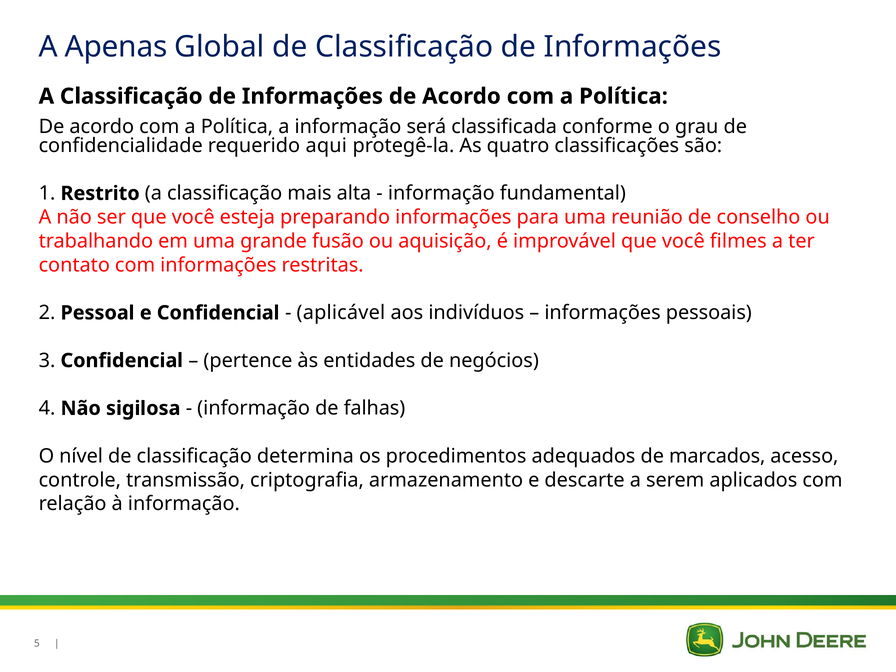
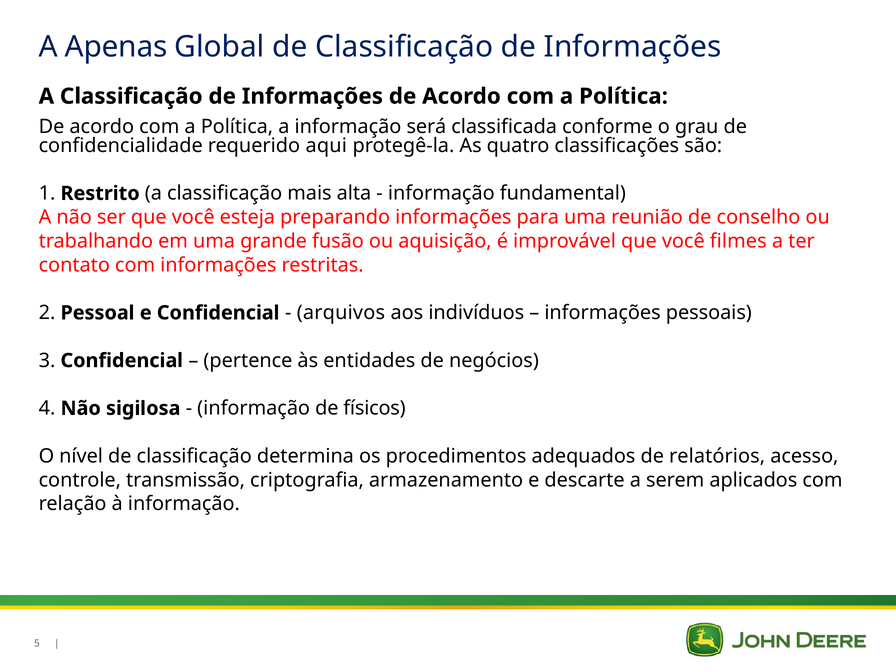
aplicável: aplicável -> arquivos (341, 313)
falhas: falhas -> físicos (375, 408)
marcados: marcados -> relatórios (717, 456)
